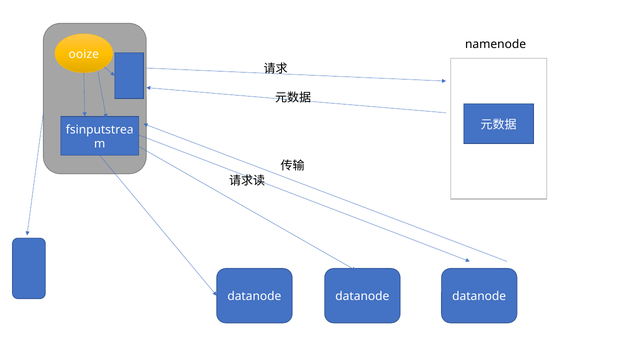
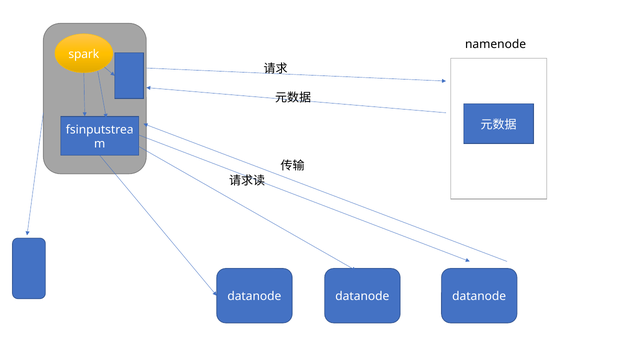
ooize: ooize -> spark (84, 54)
